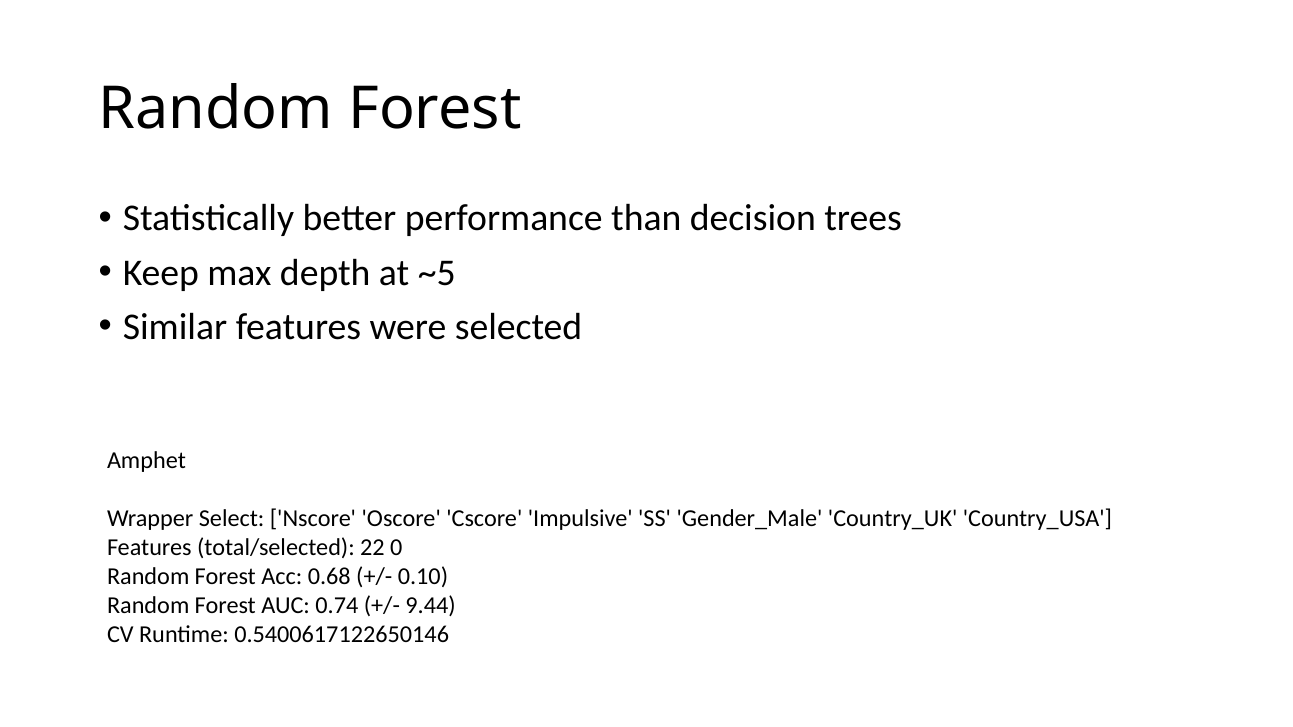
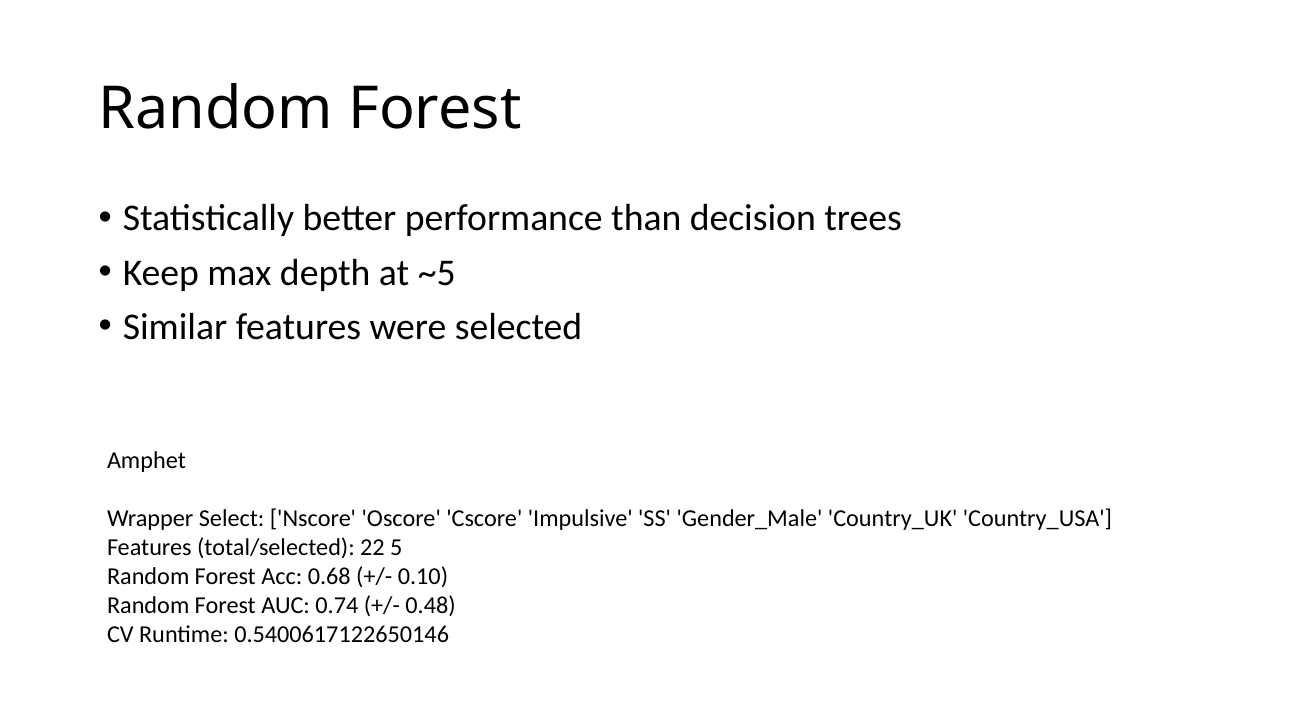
0: 0 -> 5 (396, 548)
9.44: 9.44 -> 0.48 (431, 606)
